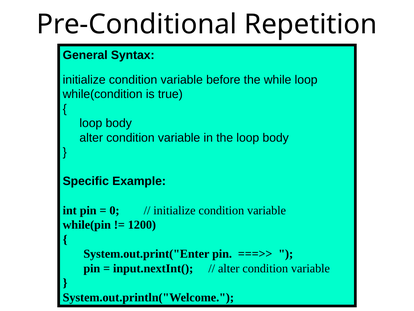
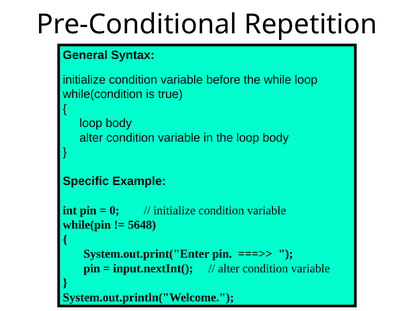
1200: 1200 -> 5648 (142, 225)
